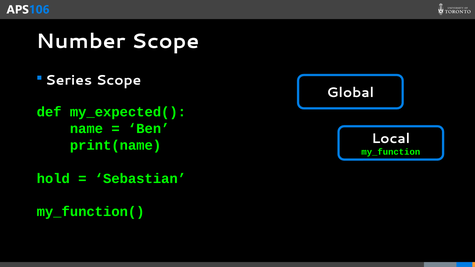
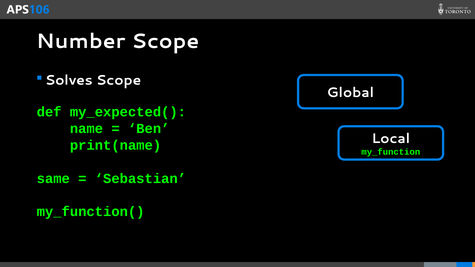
Series: Series -> Solves (69, 80)
hold: hold -> same (53, 179)
